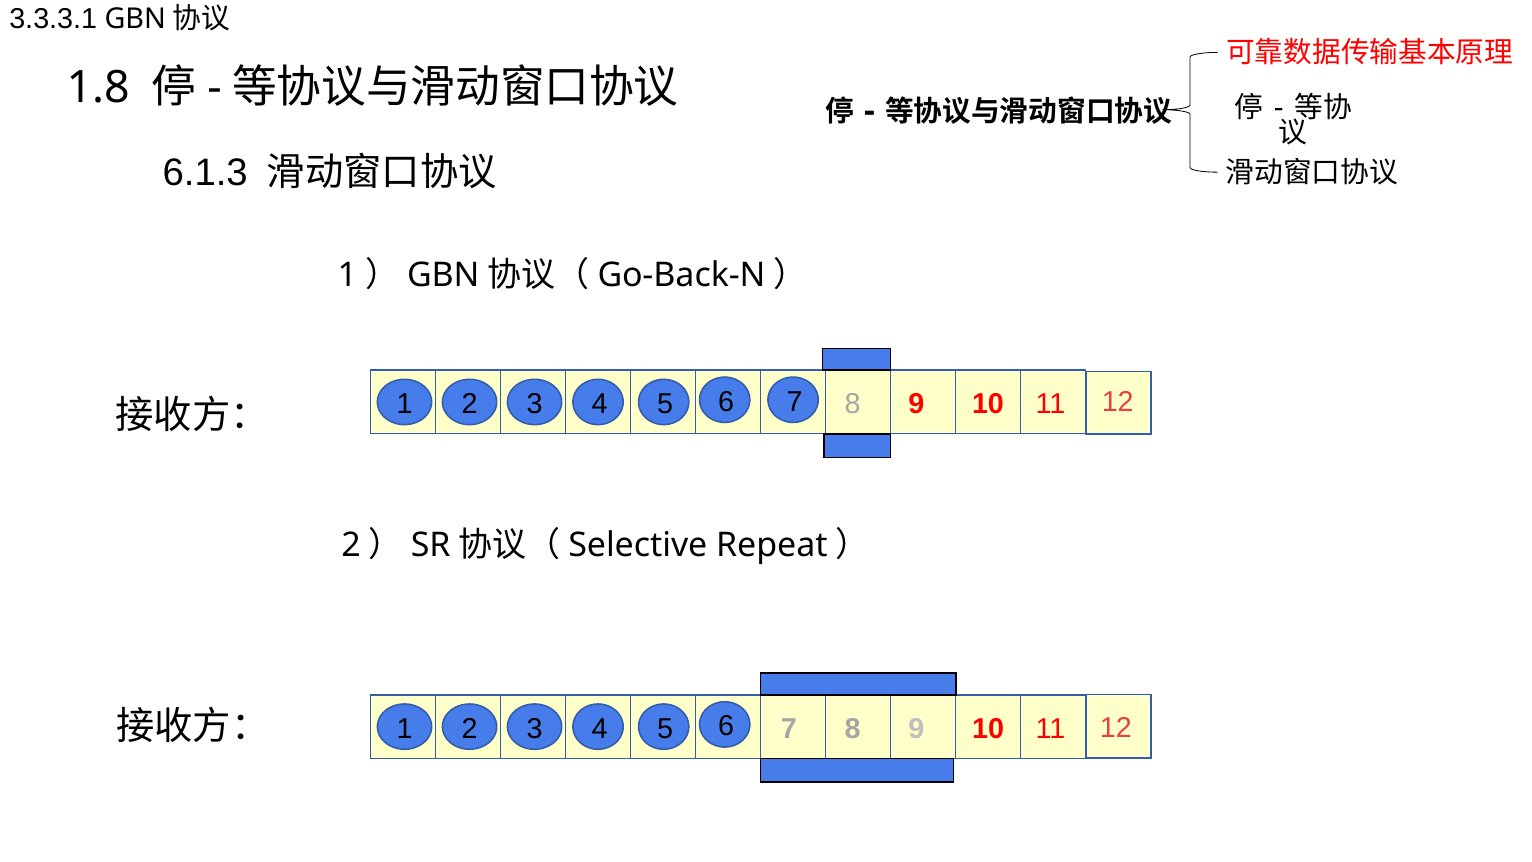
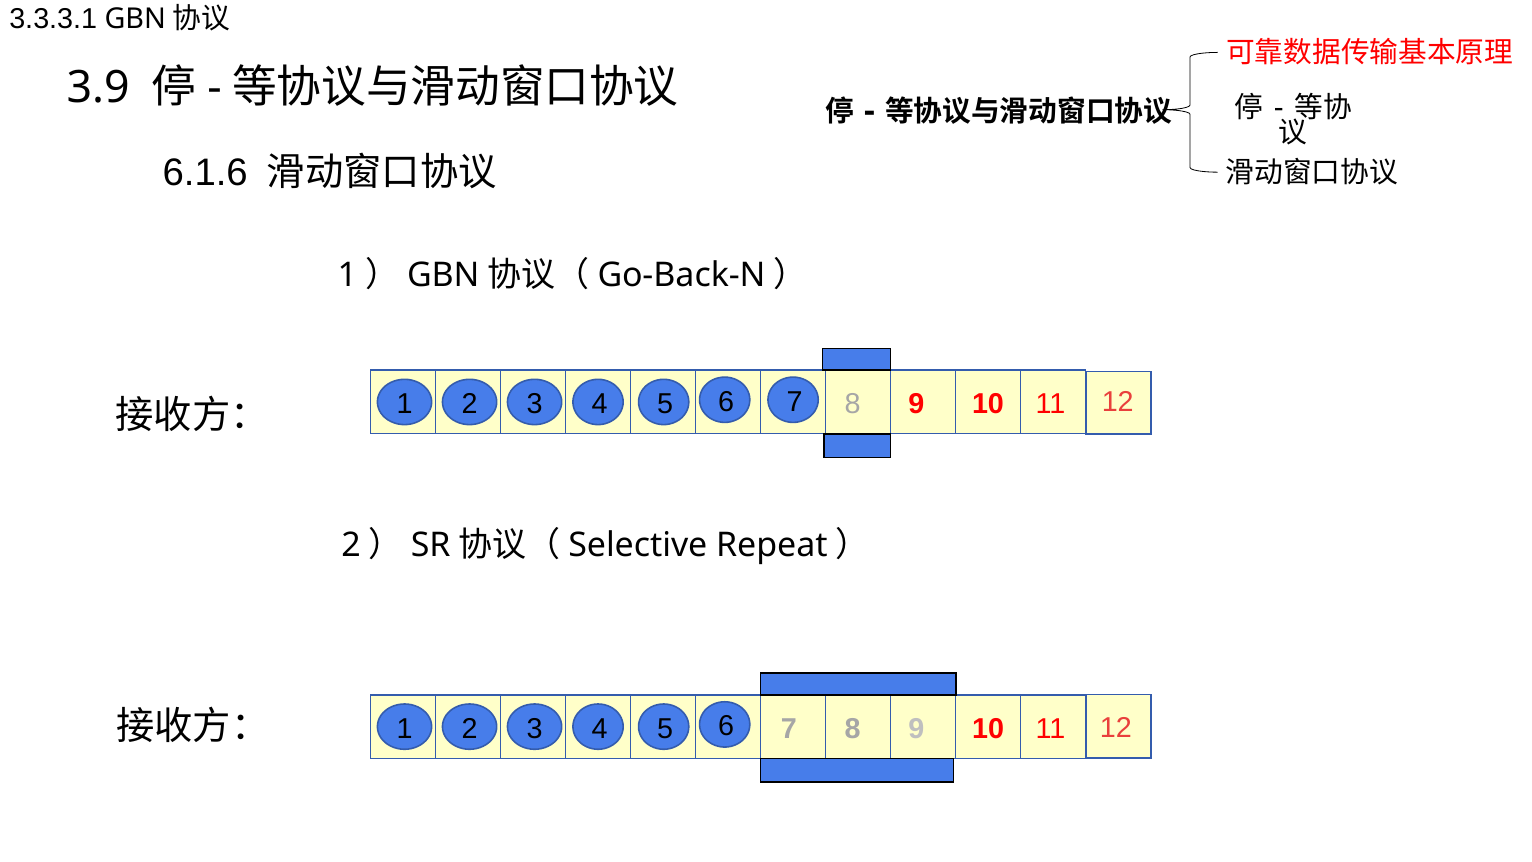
1.8: 1.8 -> 3.9 (98, 88)
6.1.3: 6.1.3 -> 6.1.6 (205, 173)
